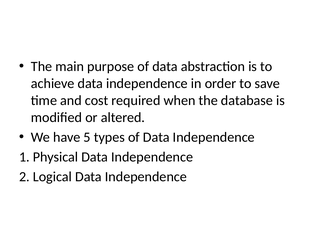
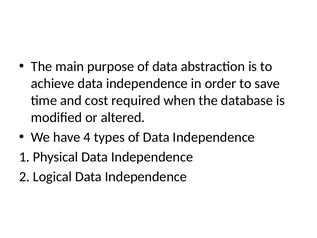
5: 5 -> 4 (87, 137)
